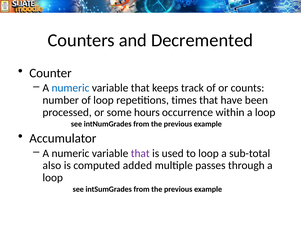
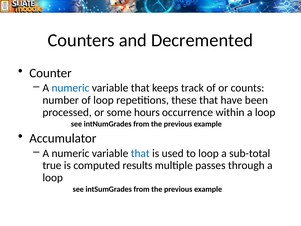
times: times -> these (184, 100)
that colour: purple -> blue (140, 153)
also: also -> true (52, 165)
added: added -> results (137, 165)
